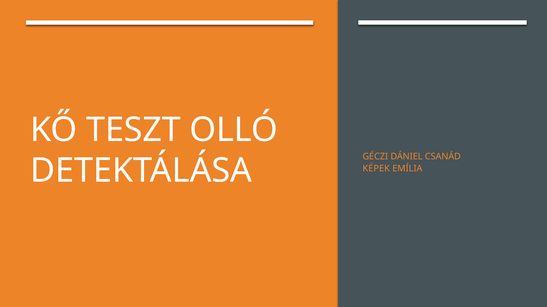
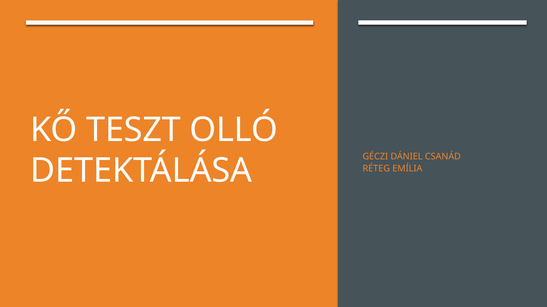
KÉPEK: KÉPEK -> RÉTEG (376, 169)
